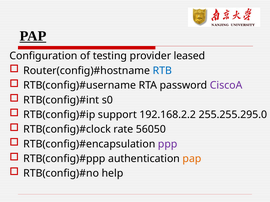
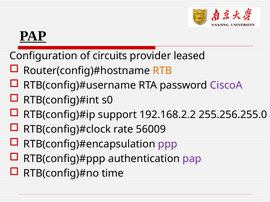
testing: testing -> circuits (110, 56)
RTB colour: blue -> orange (162, 71)
255.255.295.0: 255.255.295.0 -> 255.256.255.0 (233, 115)
56050: 56050 -> 56009 (151, 130)
pap colour: orange -> purple (192, 159)
help: help -> time (113, 174)
